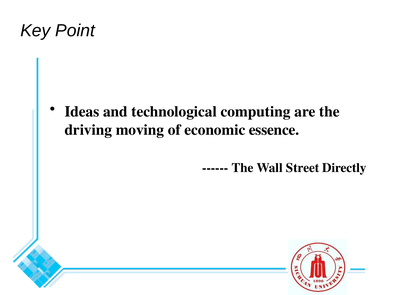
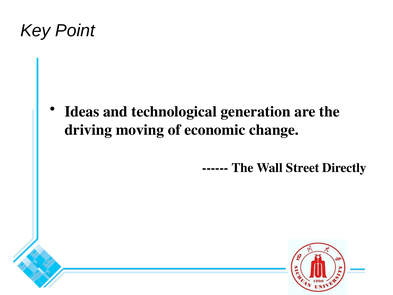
computing: computing -> generation (256, 111)
essence: essence -> change (274, 130)
